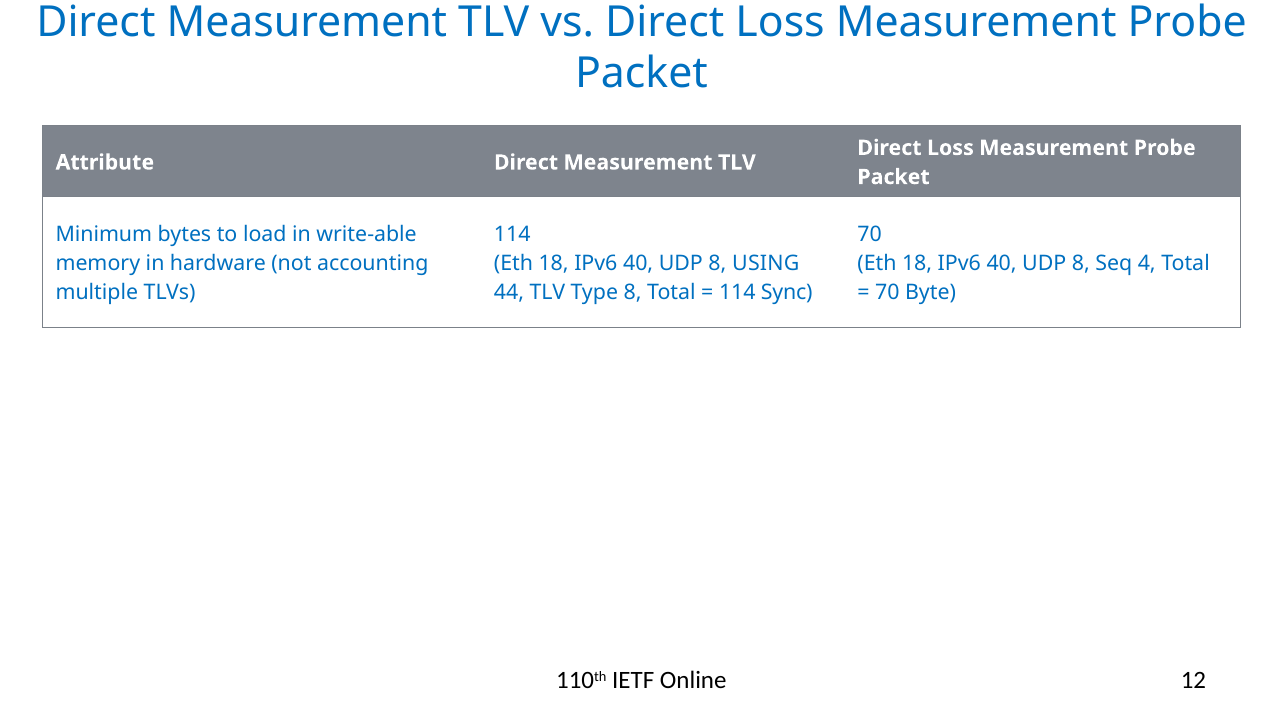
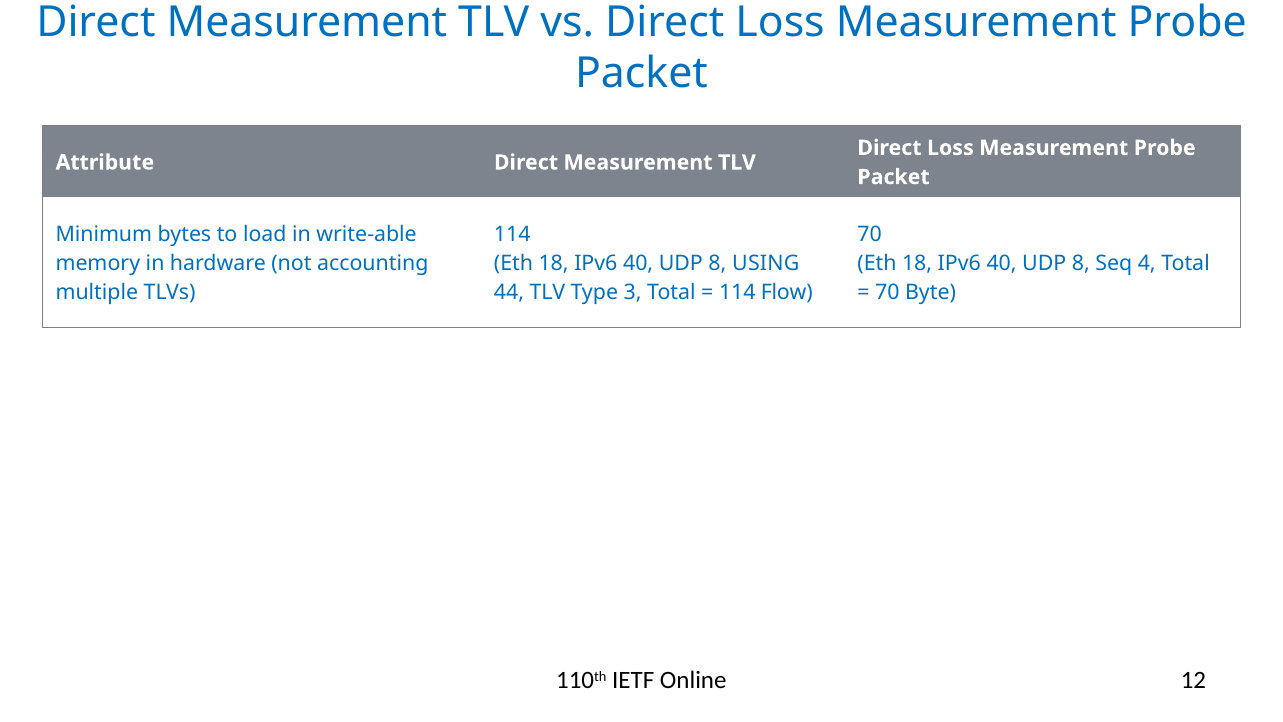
Type 8: 8 -> 3 (633, 292)
Sync: Sync -> Flow (787, 292)
